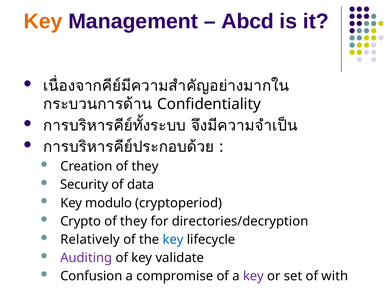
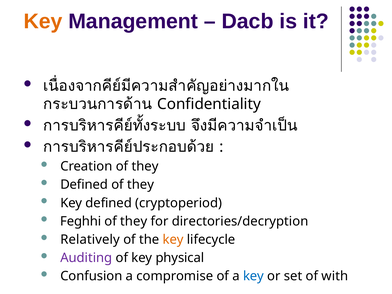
Abcd: Abcd -> Dacb (248, 21)
Security: Security -> Defined (84, 185)
data: data -> they (141, 185)
Key modulo: modulo -> defined (109, 203)
Crypto: Crypto -> Feghhi (81, 221)
key colour: blue -> orange (173, 240)
validate: validate -> physical (180, 258)
key colour: purple -> blue (253, 276)
